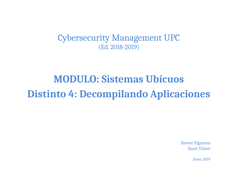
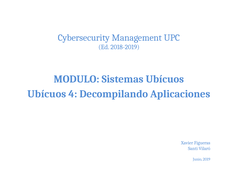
Distinto: Distinto -> Ubícuos (47, 94)
